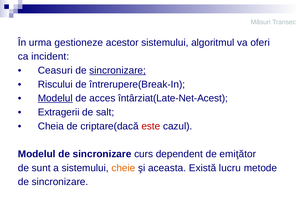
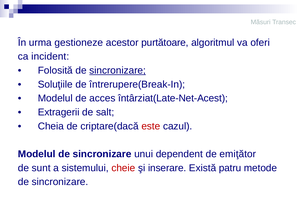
acestor sistemului: sistemului -> purtătoare (165, 43)
Ceasuri: Ceasuri -> Folosită (55, 70)
Riscului: Riscului -> Soluţiile (55, 84)
Modelul underline: present -> none (55, 98)
curs: curs -> unui (144, 154)
cheie colour: orange -> red (123, 168)
aceasta: aceasta -> inserare (167, 168)
lucru: lucru -> patru (230, 168)
